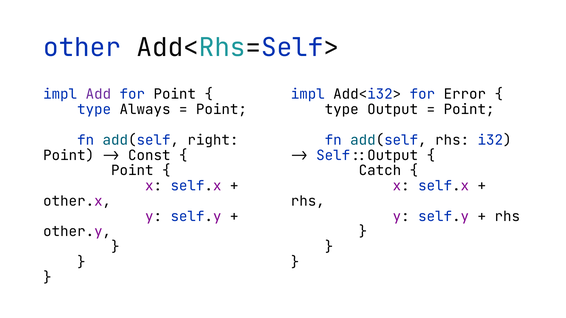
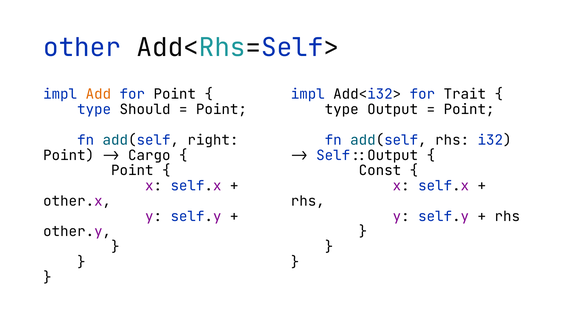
Add colour: purple -> orange (98, 94)
Error: Error -> Trait (465, 94)
Always: Always -> Should (145, 110)
Const: Const -> Cargo (149, 156)
Catch: Catch -> Const (380, 171)
